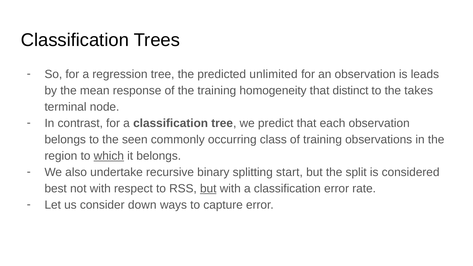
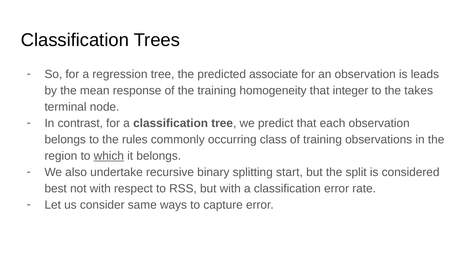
unlimited: unlimited -> associate (274, 74)
distinct: distinct -> integer (351, 91)
seen: seen -> rules (135, 140)
but underline: present -> none (208, 189)
down: down -> same (142, 205)
